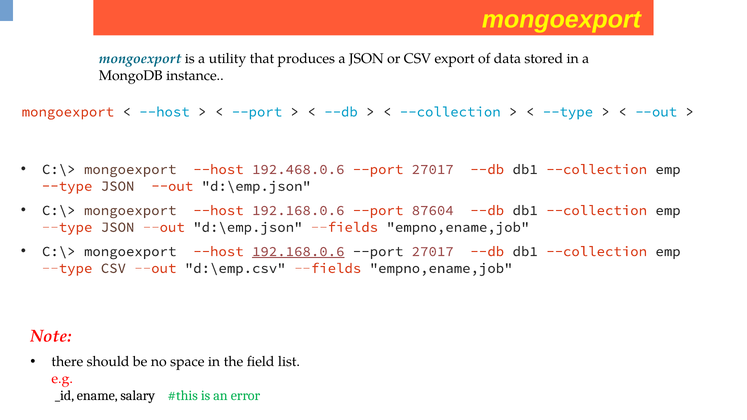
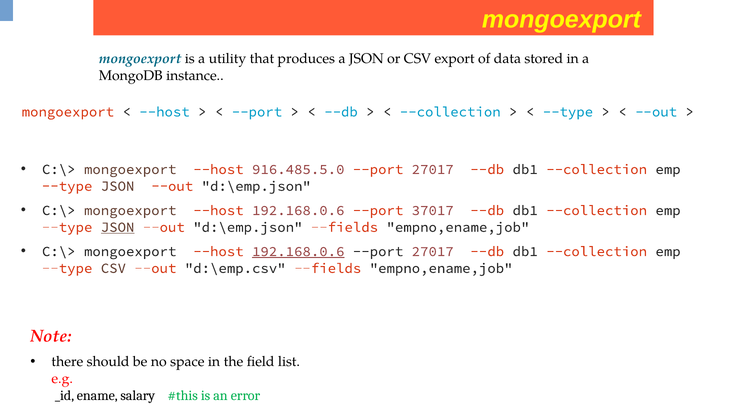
192.468.0.6: 192.468.0.6 -> 916.485.5.0 (298, 169)
87604: 87604 -> 37017 (433, 210)
JSON underline: none -> present (118, 227)
